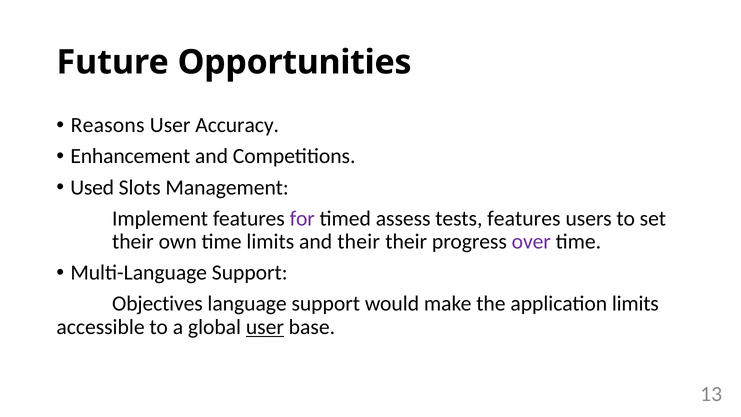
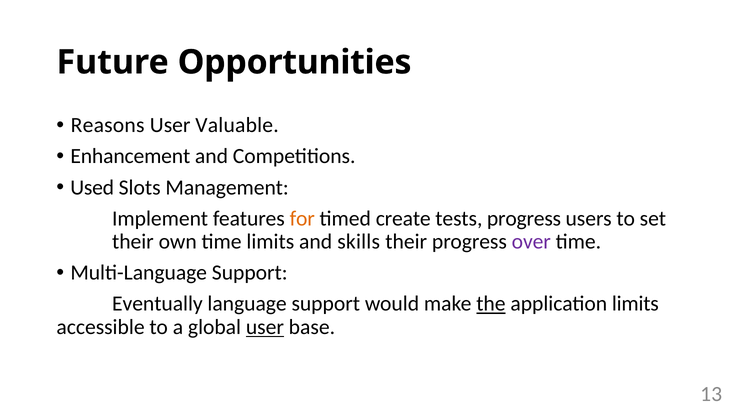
Accuracy: Accuracy -> Valuable (237, 125)
for colour: purple -> orange (302, 218)
assess: assess -> create (403, 218)
tests features: features -> progress (524, 218)
and their: their -> skills (359, 242)
Objectives: Objectives -> Eventually (157, 304)
the underline: none -> present (491, 304)
